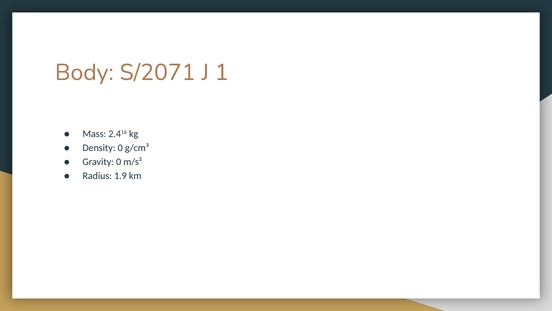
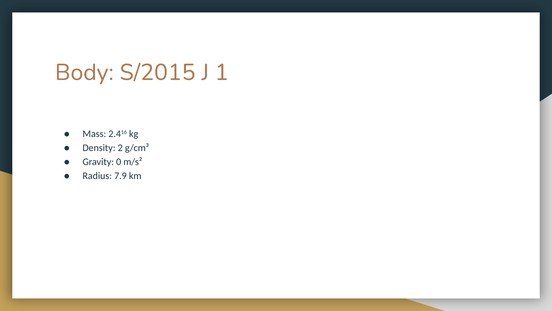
S/2071: S/2071 -> S/2015 (158, 72)
Density 0: 0 -> 2 (120, 148)
1.9: 1.9 -> 7.9 (120, 176)
